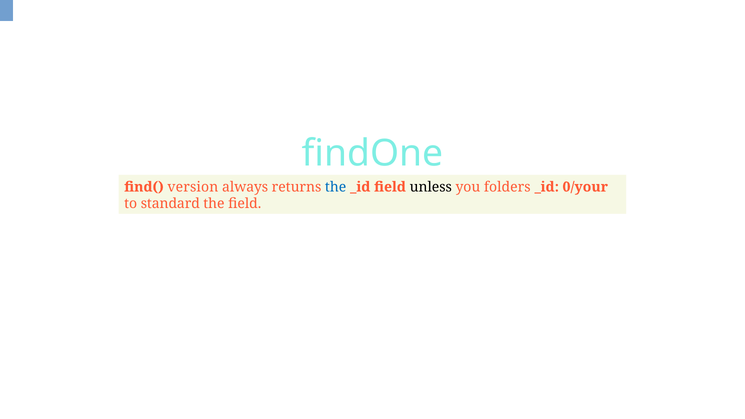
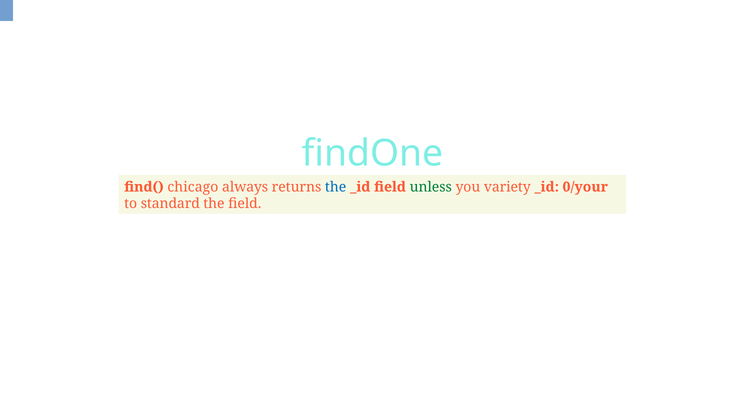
version: version -> chicago (193, 187)
unless colour: black -> green (431, 187)
folders: folders -> variety (507, 187)
